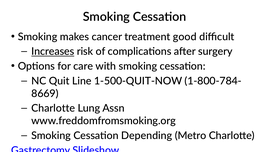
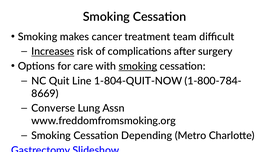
good: good -> team (185, 37)
smoking underline: none -> present (138, 66)
1-500-QUIT-NOW: 1-500-QUIT-NOW -> 1-804-QUIT-NOW (138, 81)
Charlotte: Charlotte -> Converse (53, 108)
